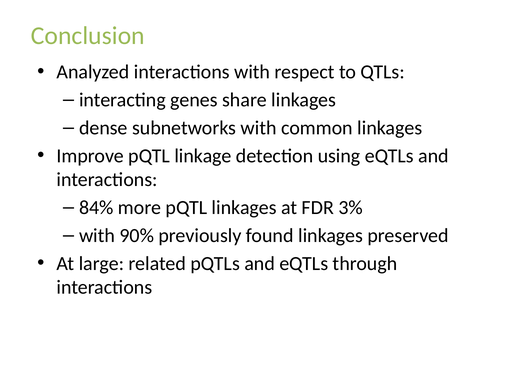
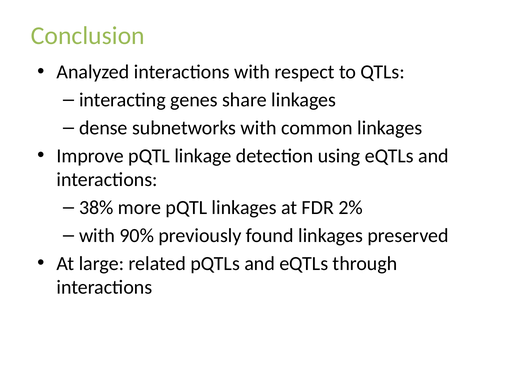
84%: 84% -> 38% (96, 208)
3%: 3% -> 2% (351, 208)
